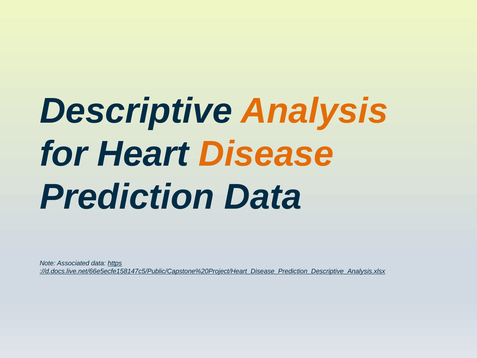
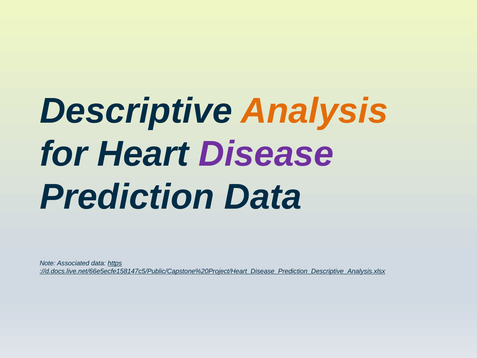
Disease colour: orange -> purple (266, 154)
